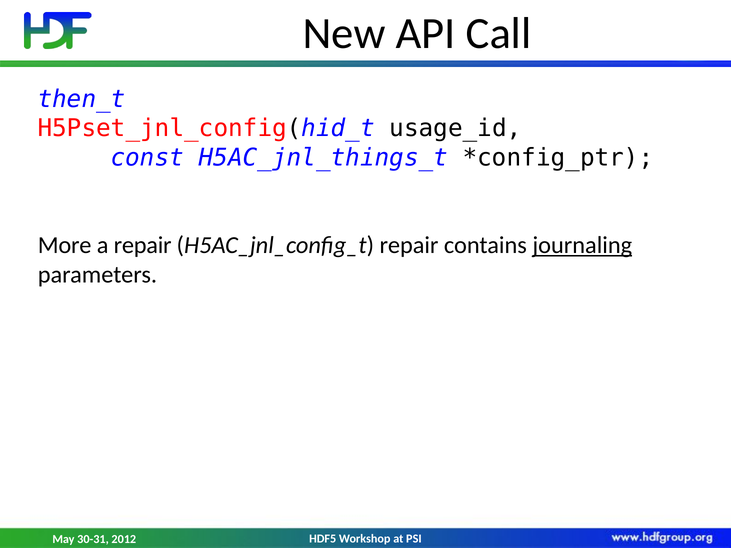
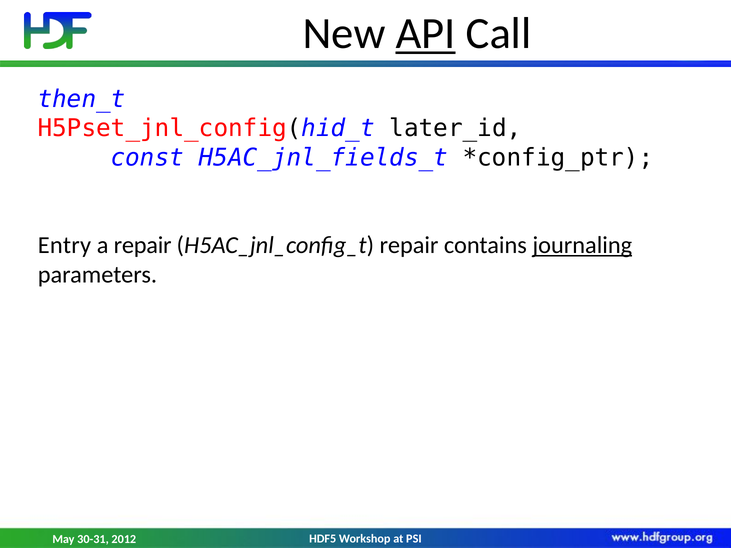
API underline: none -> present (426, 34)
usage_id: usage_id -> later_id (455, 128)
H5AC_jnl_things_t: H5AC_jnl_things_t -> H5AC_jnl_fields_t (323, 158)
More: More -> Entry (64, 245)
